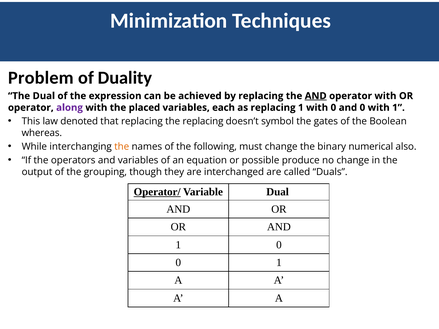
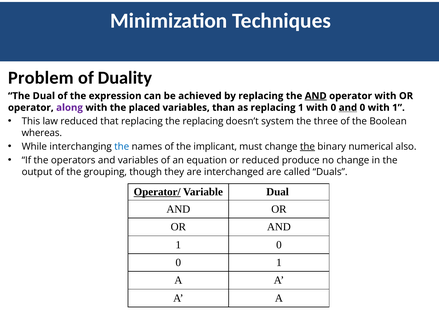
each: each -> than (224, 108)
and underline: none -> present (348, 108)
law denoted: denoted -> reduced (79, 121)
symbol: symbol -> system (277, 121)
gates: gates -> three (326, 121)
the colour: orange -> blue (122, 147)
following: following -> implicant (215, 147)
the underline: none -> present (307, 147)
or possible: possible -> reduced (261, 160)
